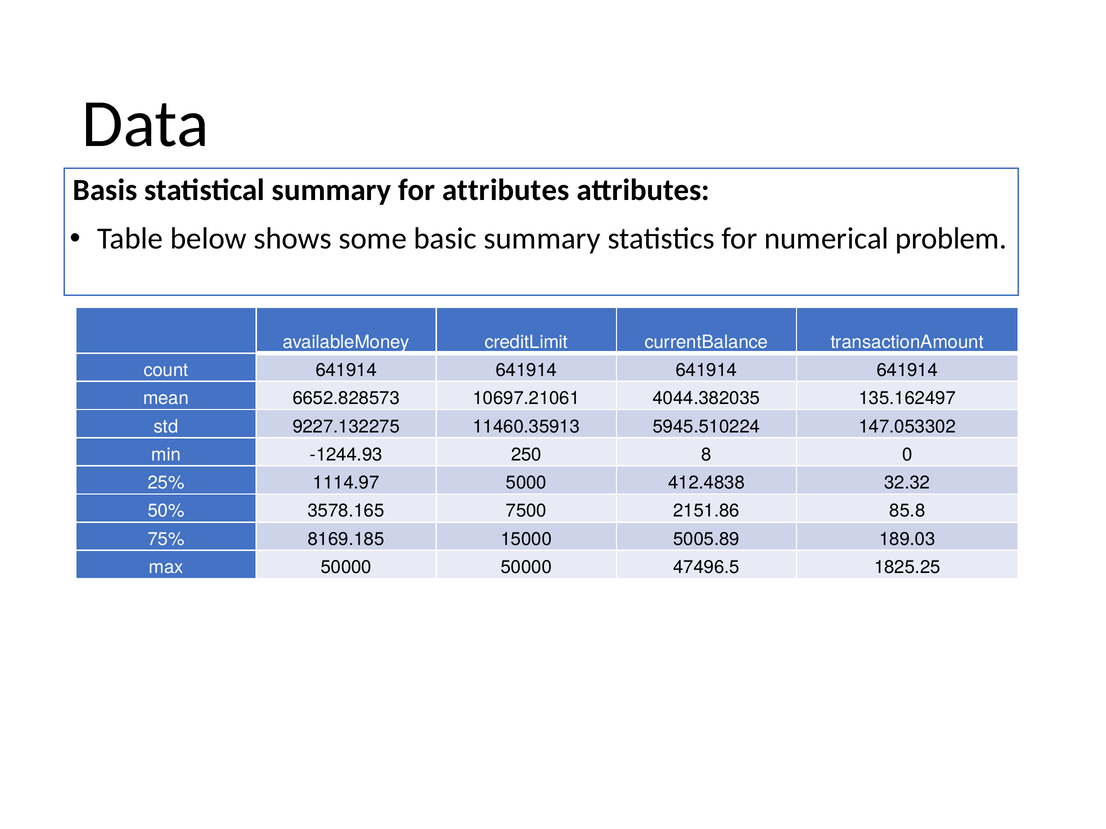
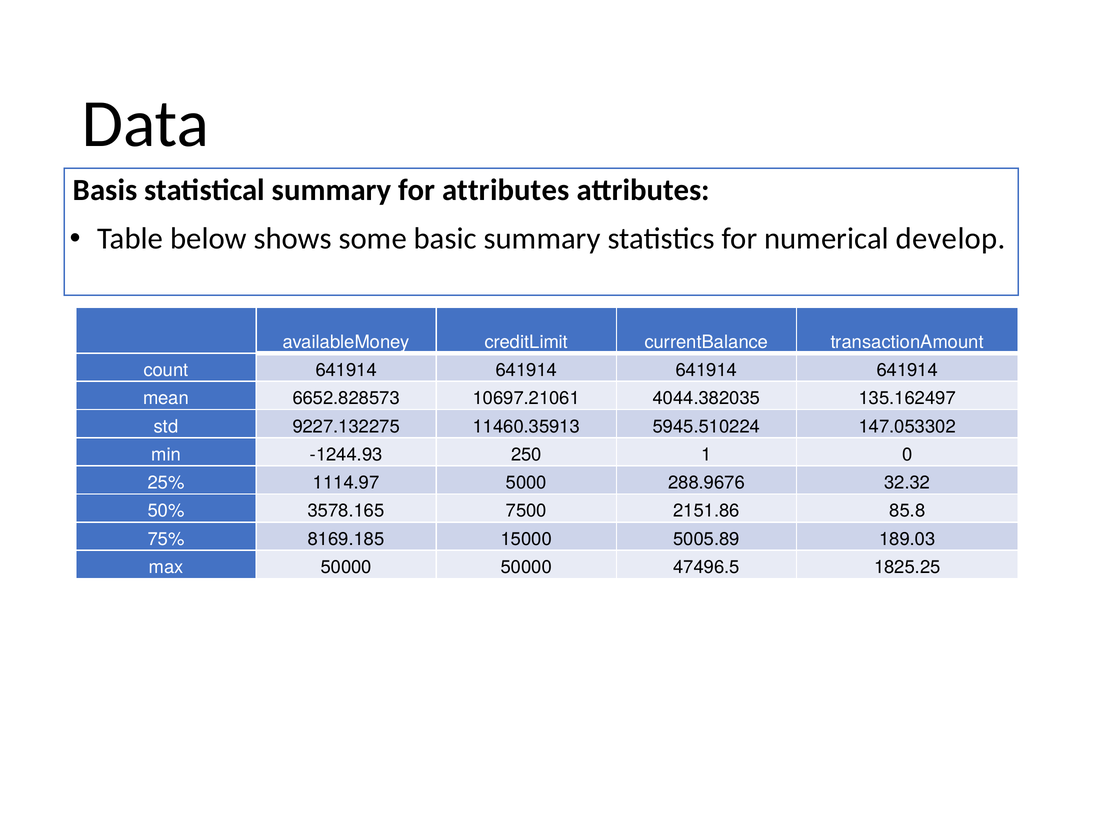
problem: problem -> develop (951, 239)
8: 8 -> 1 (707, 455)
412.4838: 412.4838 -> 288.9676 (706, 483)
